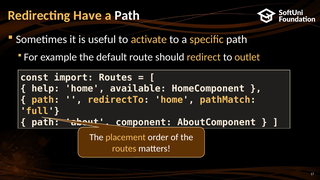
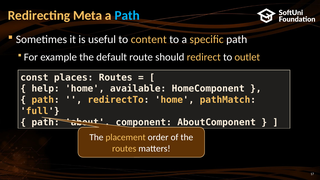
Have: Have -> Meta (88, 16)
Path colour: white -> light blue (127, 16)
activate: activate -> content (149, 39)
import: import -> places (74, 77)
